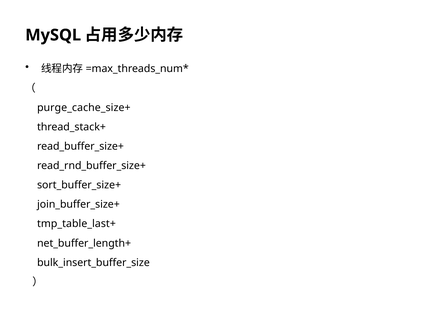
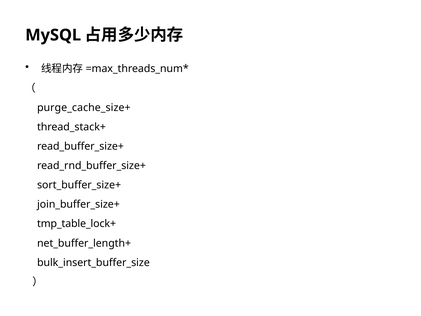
tmp_table_last+: tmp_table_last+ -> tmp_table_lock+ (77, 224)
